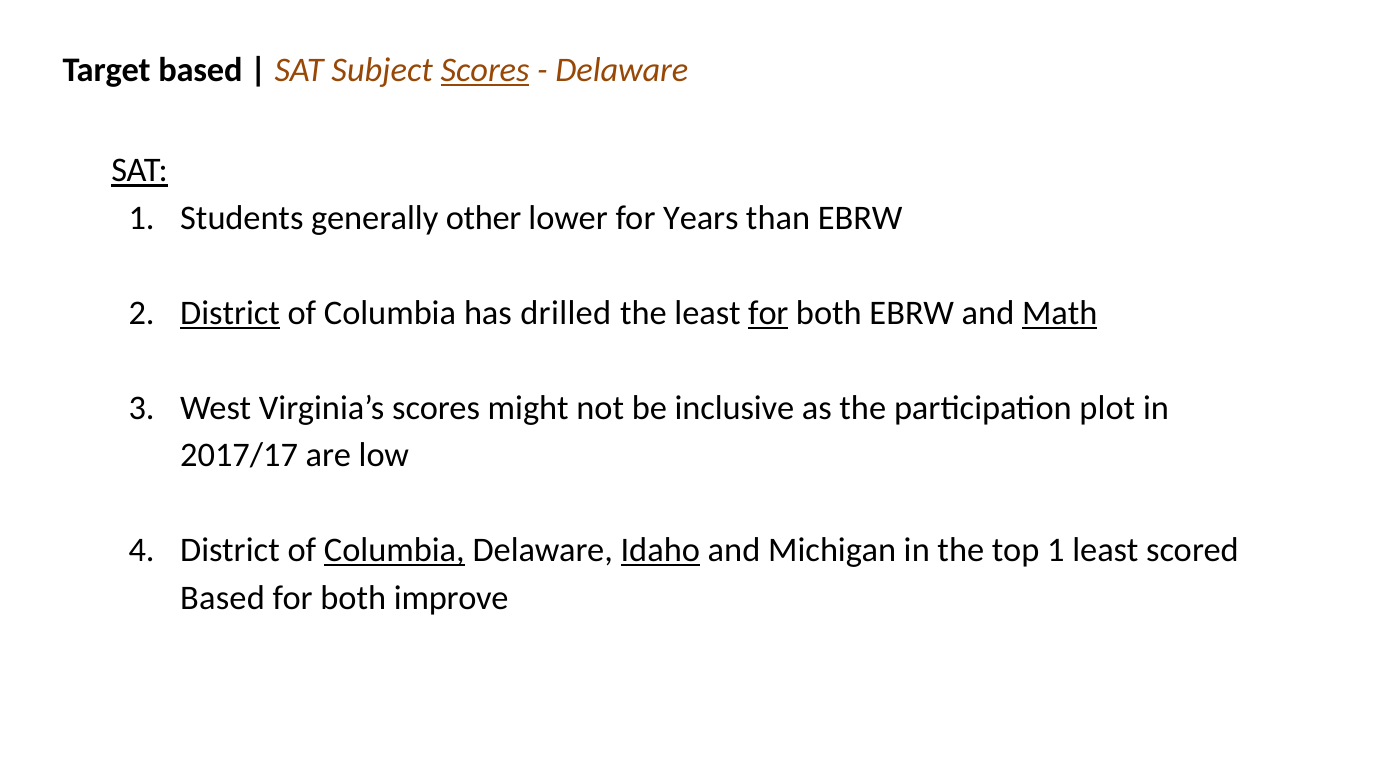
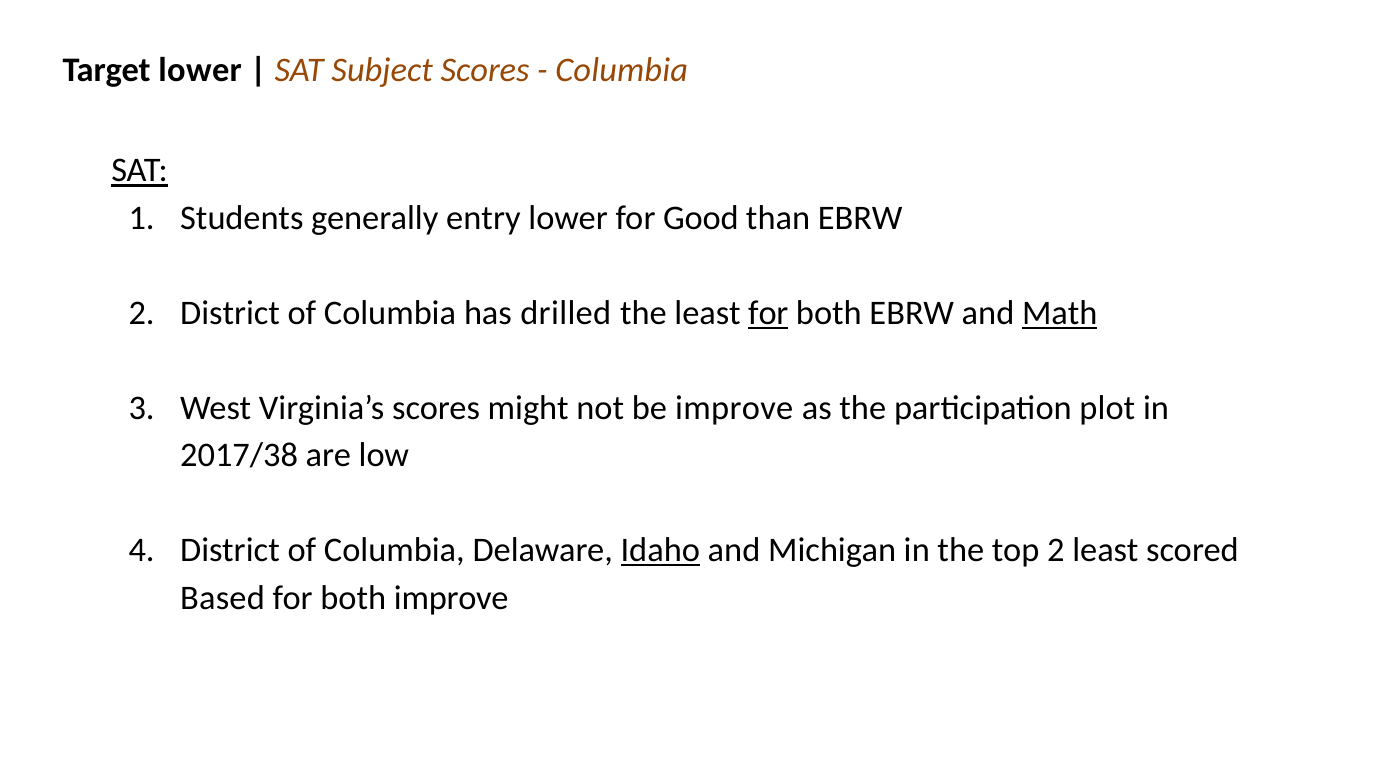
Target based: based -> lower (200, 70)
Scores underline: present -> none (485, 70)
Delaware: Delaware -> Columbia (622, 70)
other: other -> entry (483, 218)
Years: Years -> Good (701, 218)
District underline: present -> none (230, 313)
be inclusive: inclusive -> improve (734, 408)
2017/17: 2017/17 -> 2017/38 (239, 455)
Columbia underline: present -> none (394, 550)
top 1: 1 -> 2 (1056, 550)
